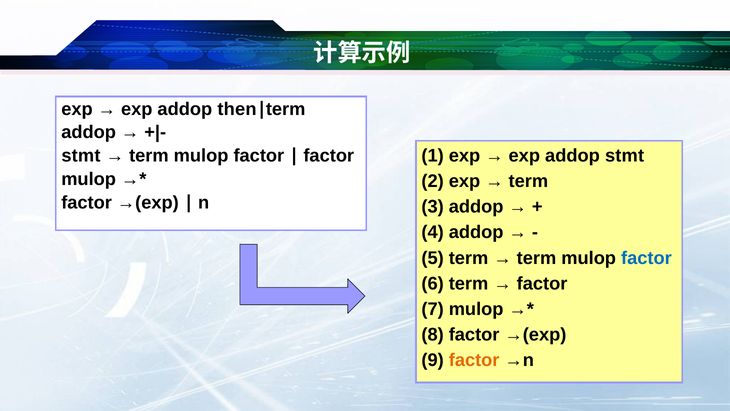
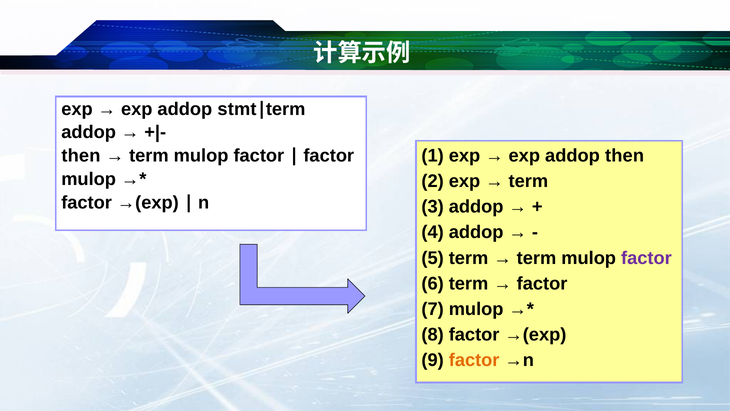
then: then -> stmt (237, 109)
addop stmt: stmt -> then (625, 156)
stmt: stmt -> then (81, 156)
factor colour: blue -> purple (646, 258)
